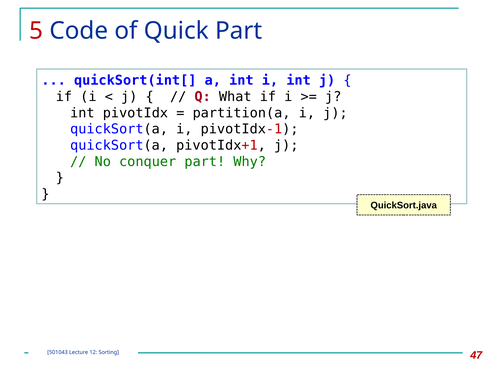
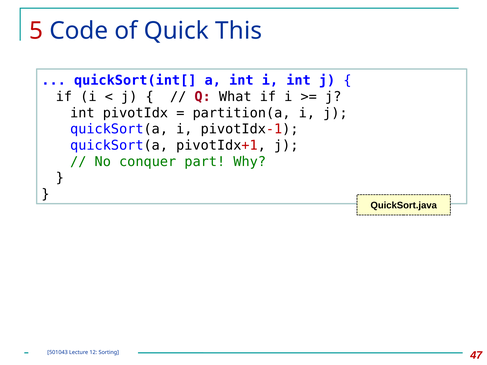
Quick Part: Part -> This (239, 31)
